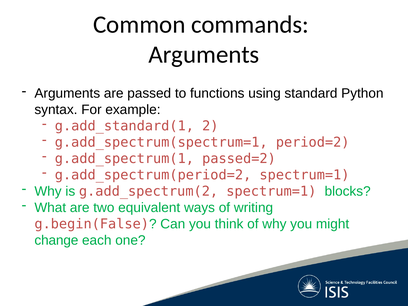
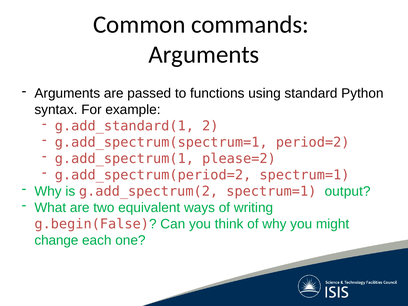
passed=2: passed=2 -> please=2 (239, 159)
blocks: blocks -> output (348, 191)
